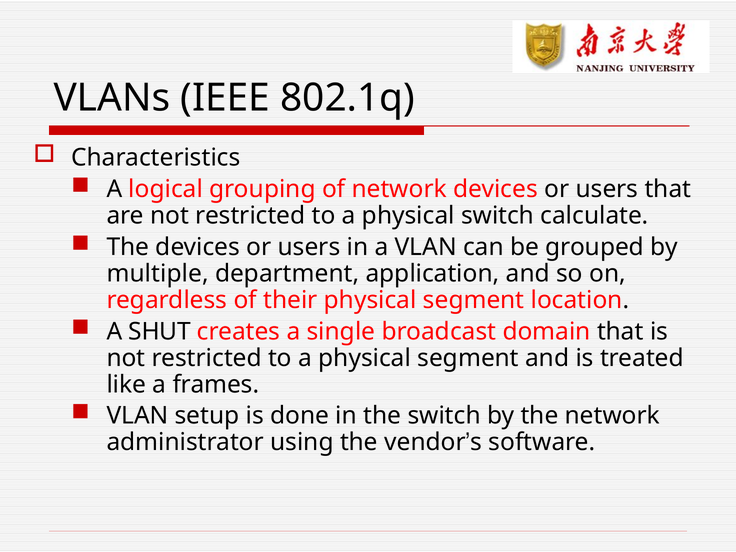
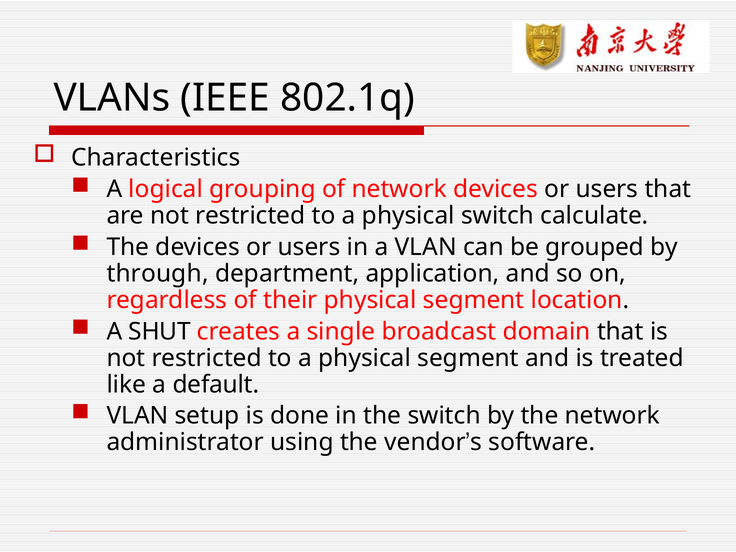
multiple: multiple -> through (158, 274)
frames: frames -> default (216, 384)
